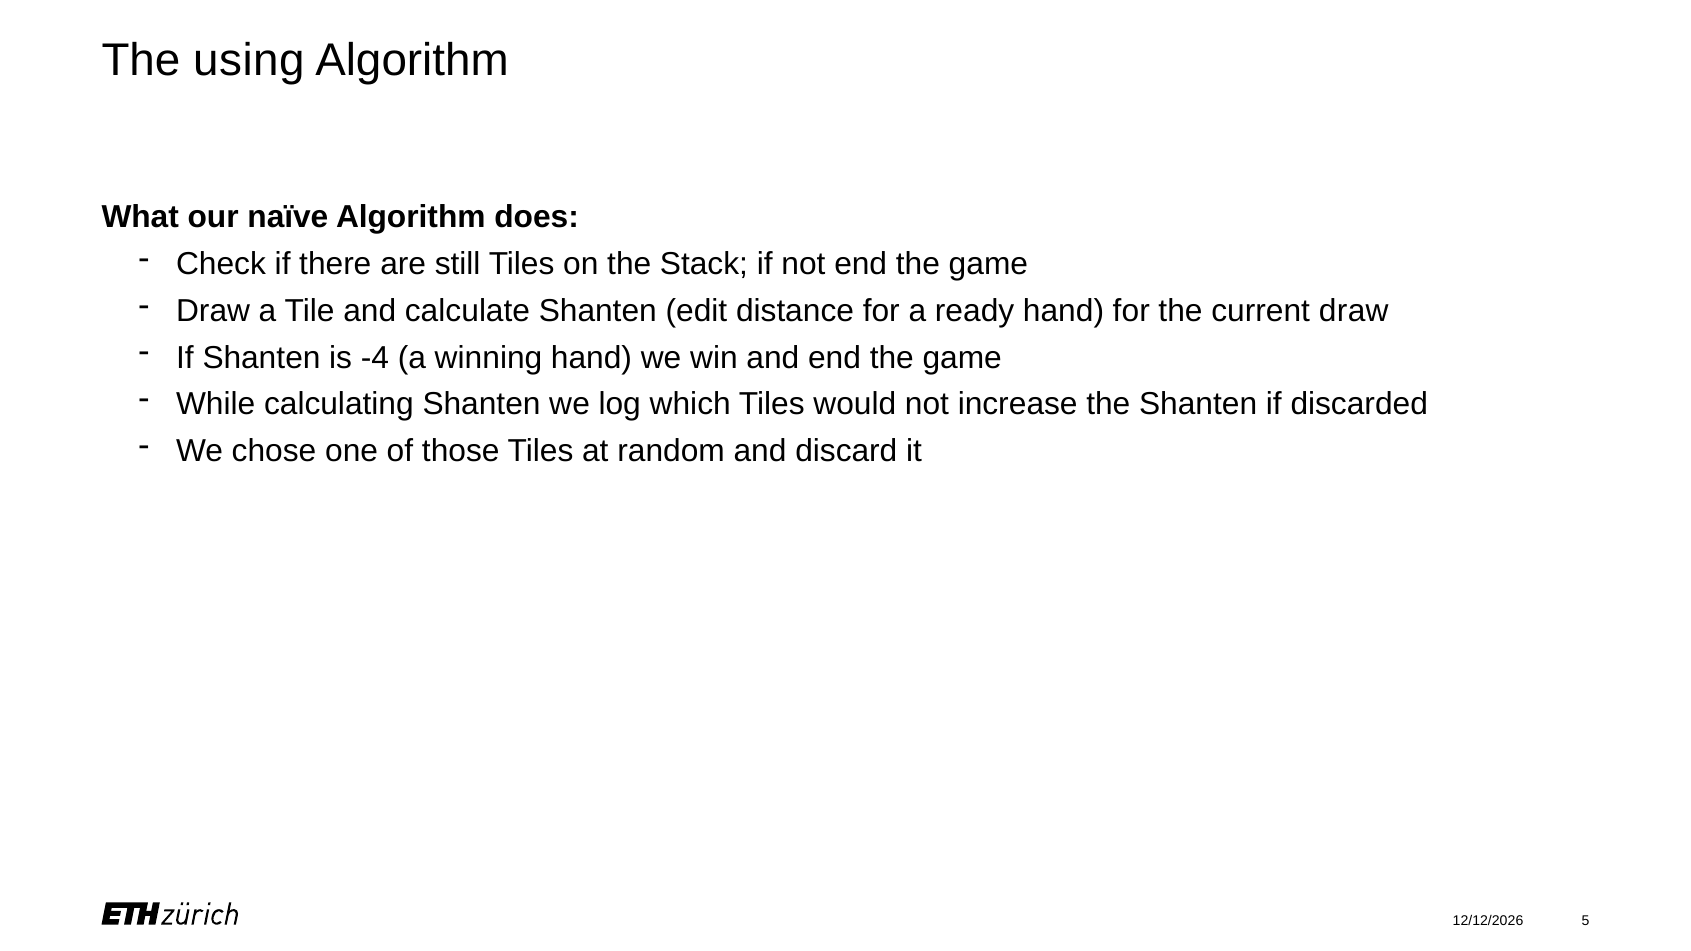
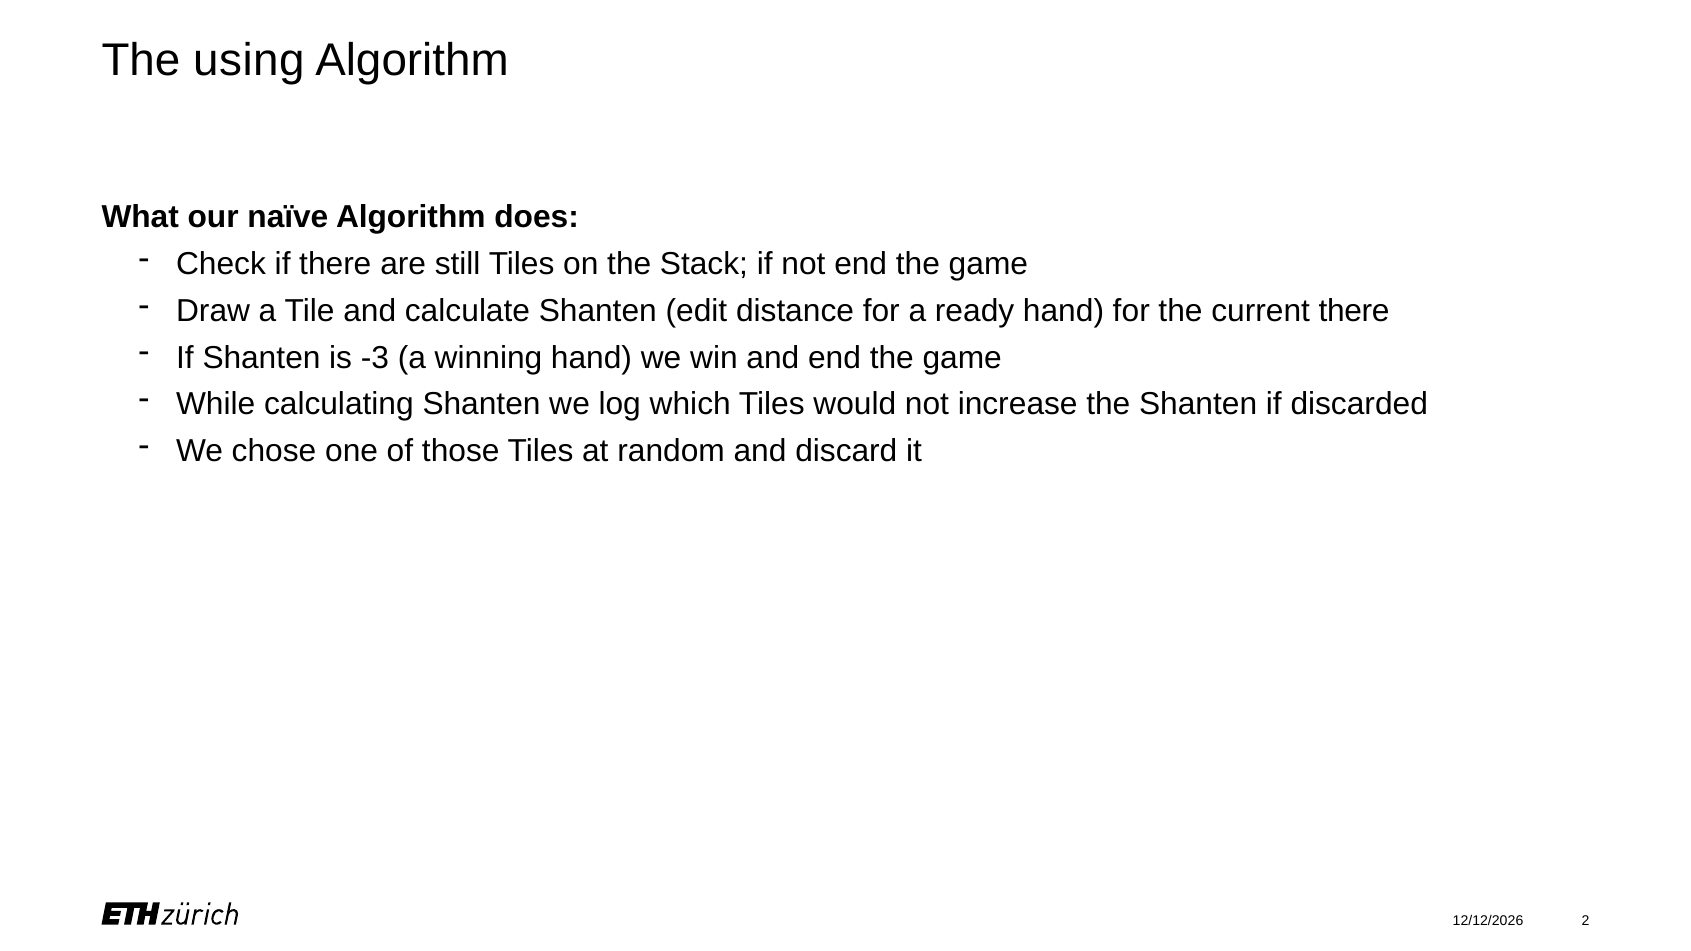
current draw: draw -> there (1354, 311)
-4: -4 -> -3 (375, 358)
5: 5 -> 2 (1586, 921)
